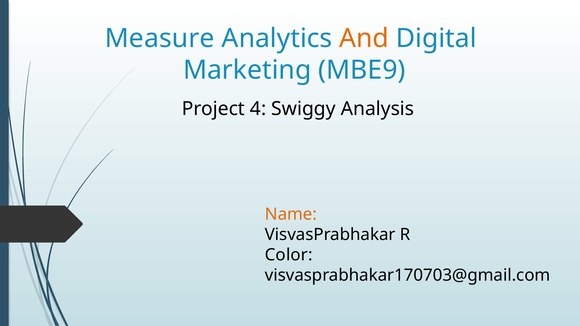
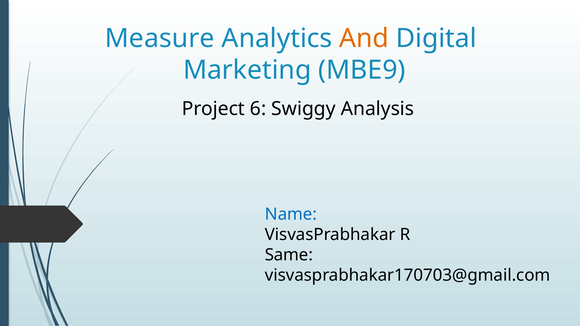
4: 4 -> 6 (258, 109)
Name colour: orange -> blue (291, 214)
Color: Color -> Same (289, 255)
